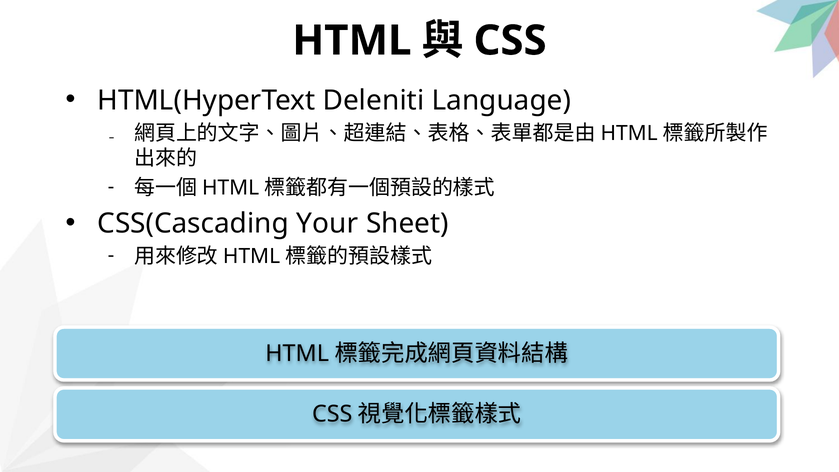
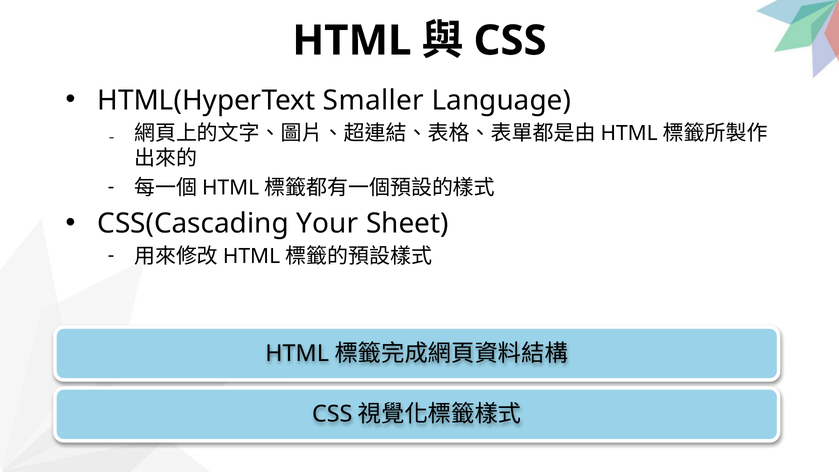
Deleniti: Deleniti -> Smaller (373, 100)
